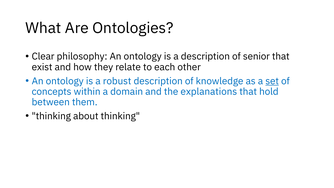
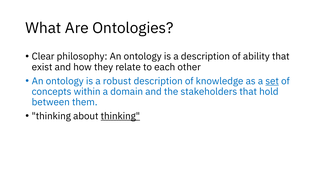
senior: senior -> ability (256, 56)
explanations: explanations -> stakeholders (209, 92)
thinking underline: none -> present (120, 116)
